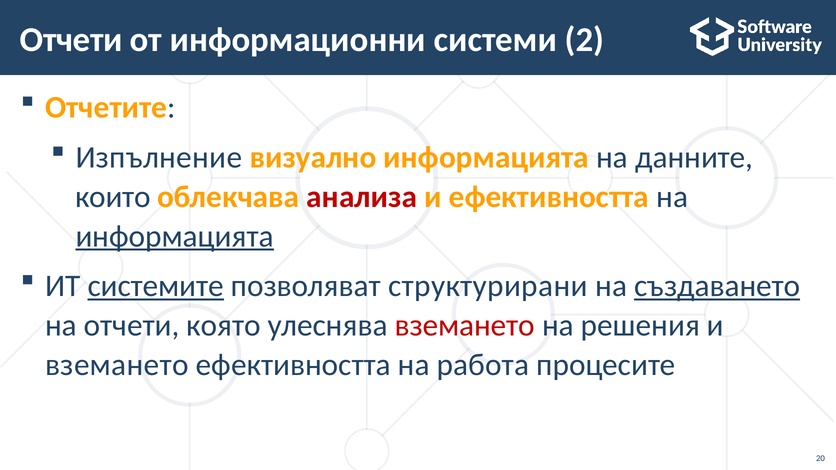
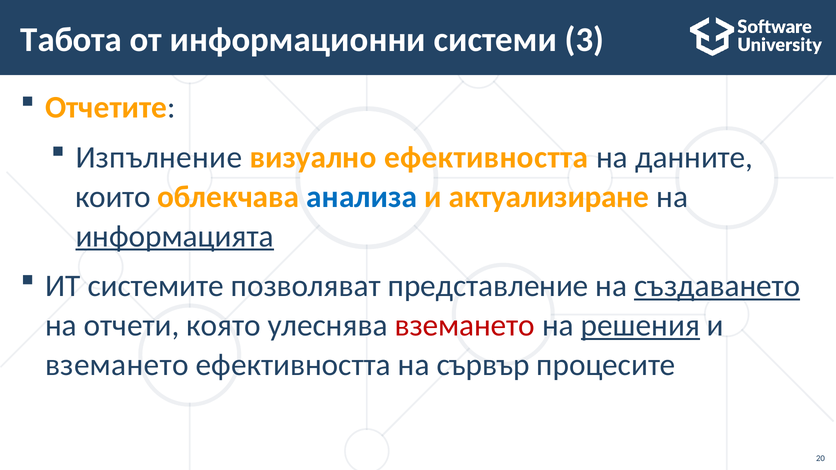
Отчети: Отчети -> Табота (71, 40)
2: 2 -> 3 (584, 40)
визуално информацията: информацията -> ефективността (486, 157)
анализа colour: red -> blue (362, 197)
и ефективността: ефективността -> актуализиране (549, 197)
системите underline: present -> none (156, 286)
структурирани: структурирани -> представление (488, 286)
решения underline: none -> present (640, 326)
работа: работа -> сървър (483, 365)
